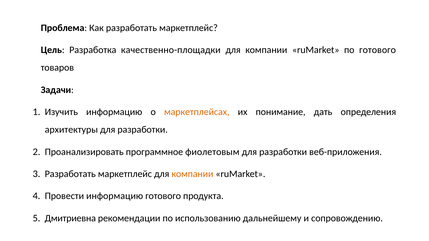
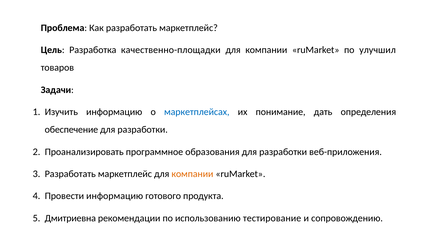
по готового: готового -> улучшил (378, 50)
маркетплейсах colour: orange -> blue (197, 112)
архитектуры: архитектуры -> обеспечение (71, 130)
фиолетовым: фиолетовым -> образования (212, 152)
дальнейшему: дальнейшему -> тестирование (272, 218)
